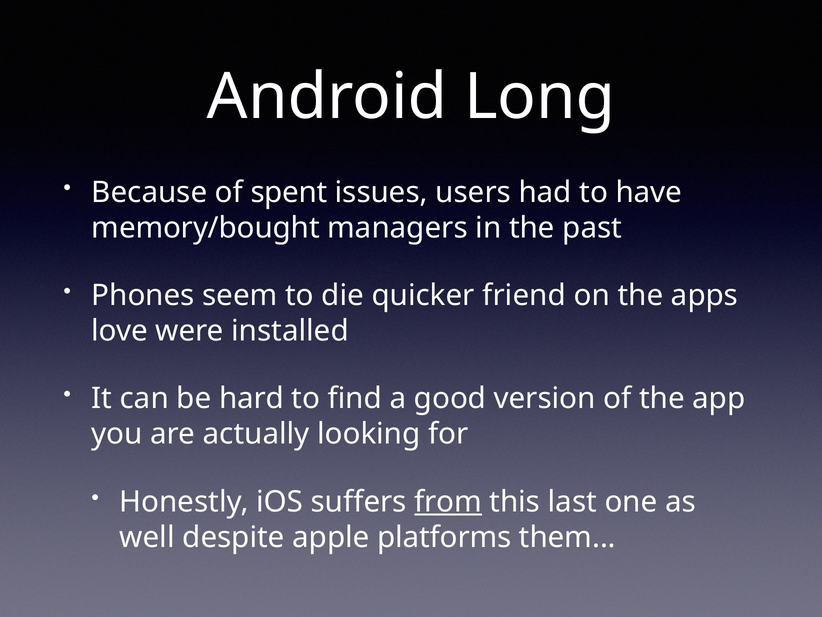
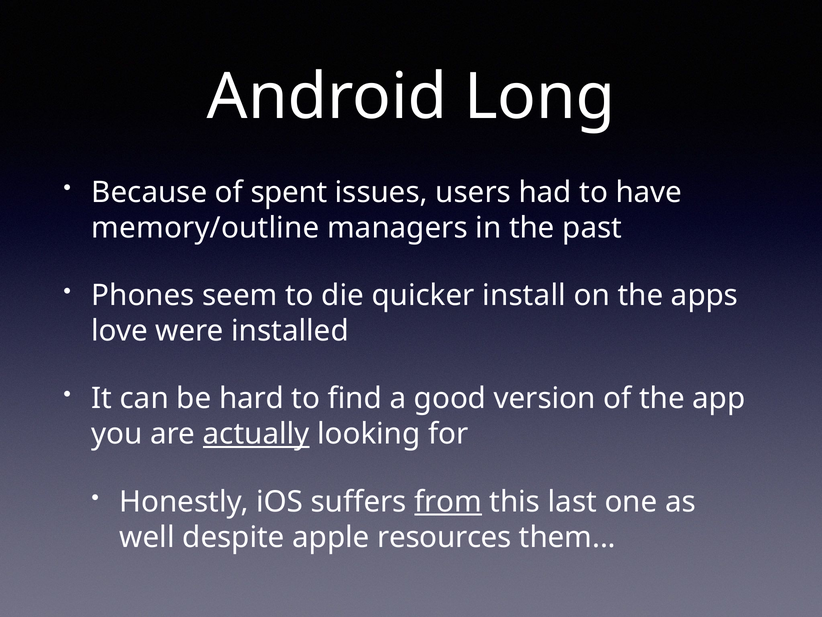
memory/bought: memory/bought -> memory/outline (205, 228)
friend: friend -> install (524, 295)
actually underline: none -> present (256, 434)
platforms: platforms -> resources (444, 537)
